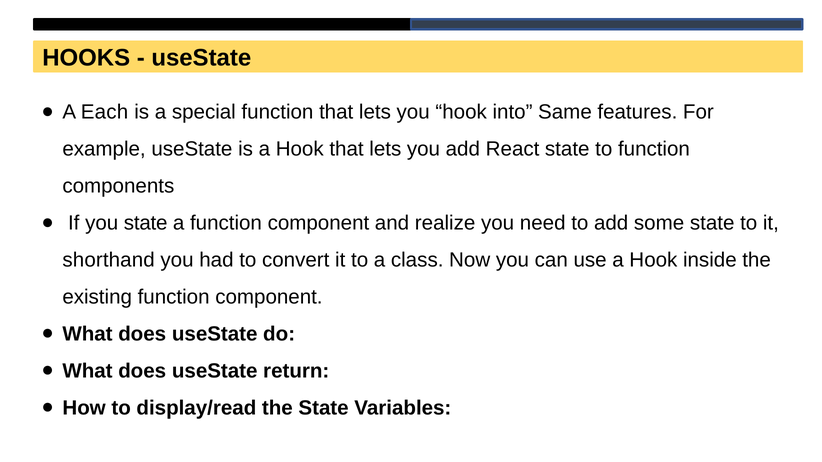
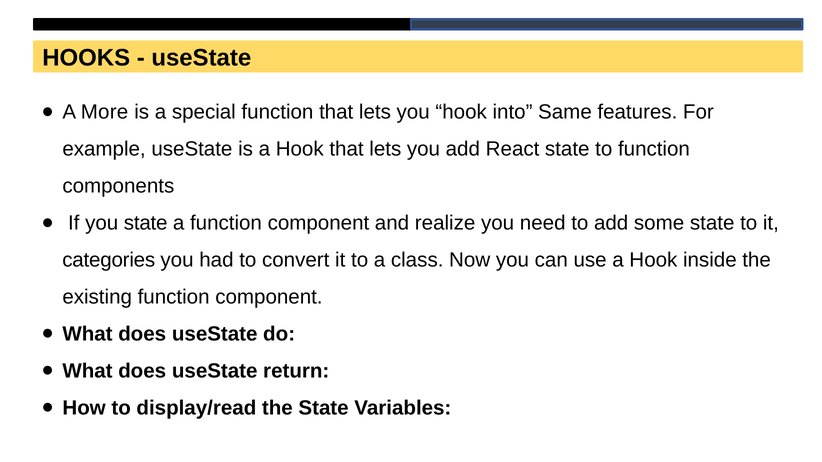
Each: Each -> More (105, 112)
shorthand: shorthand -> categories (109, 260)
